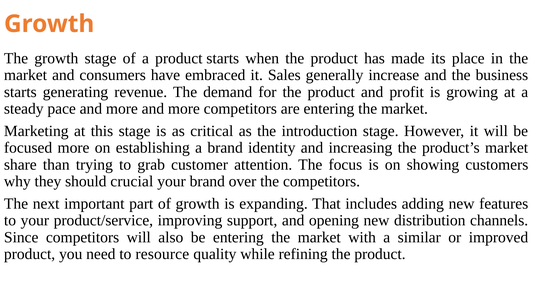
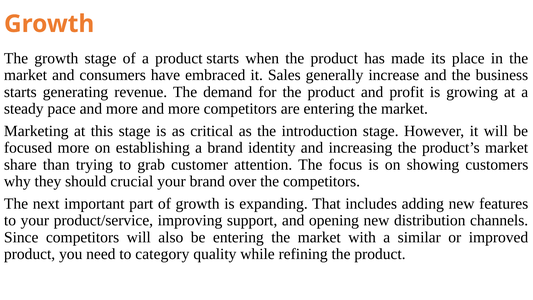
resource: resource -> category (162, 254)
